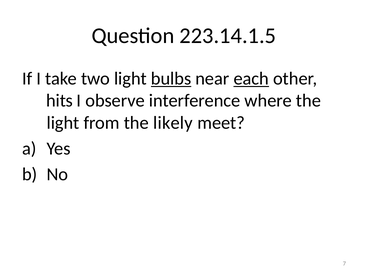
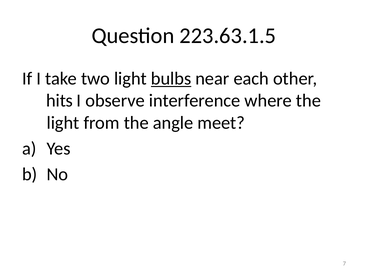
223.14.1.5: 223.14.1.5 -> 223.63.1.5 (228, 36)
each underline: present -> none (251, 79)
likely: likely -> angle (173, 123)
